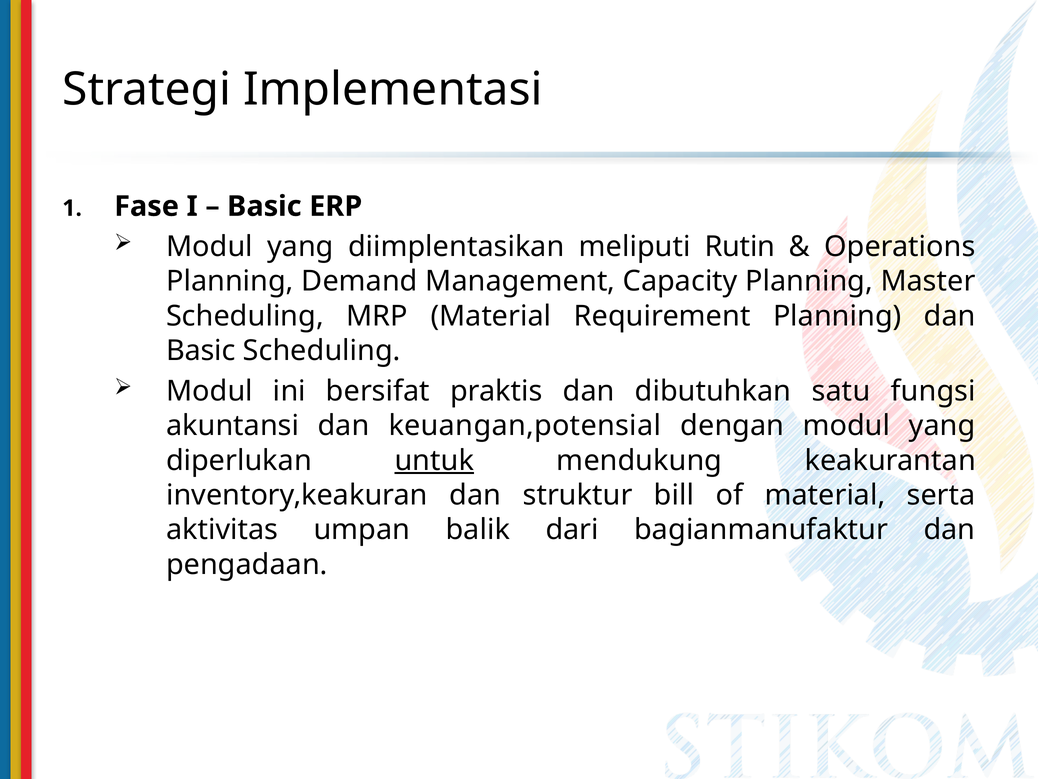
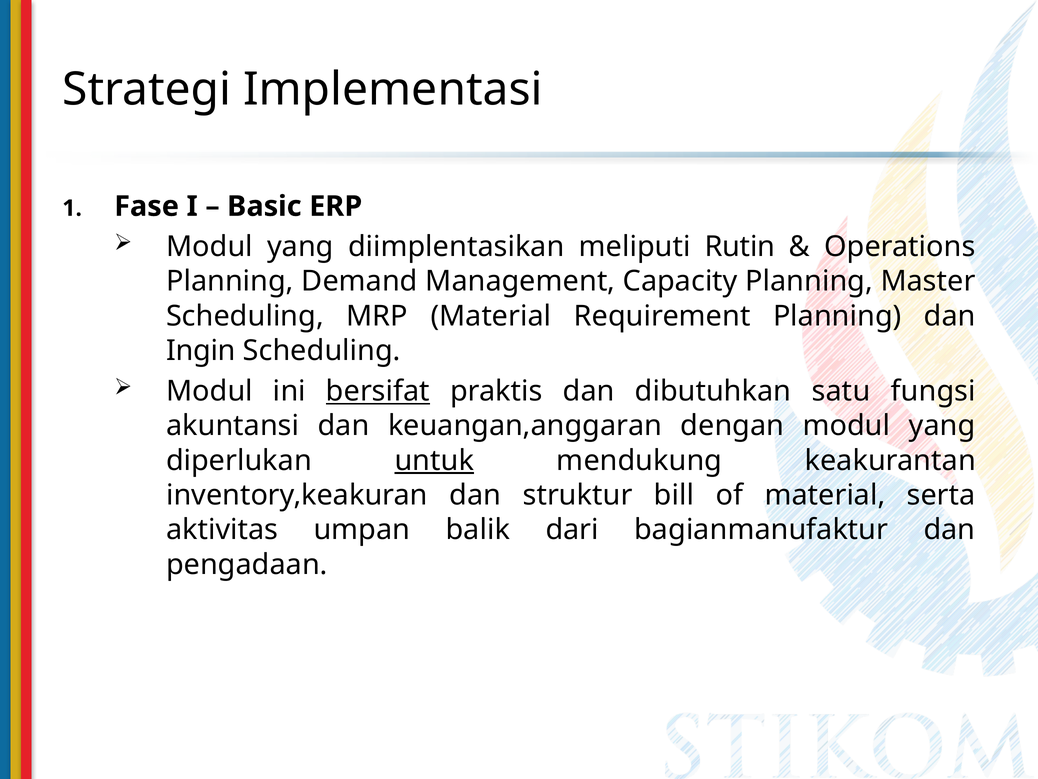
Basic: Basic -> Ingin (201, 351)
bersifat underline: none -> present (378, 391)
keuangan,potensial: keuangan,potensial -> keuangan,anggaran (525, 426)
